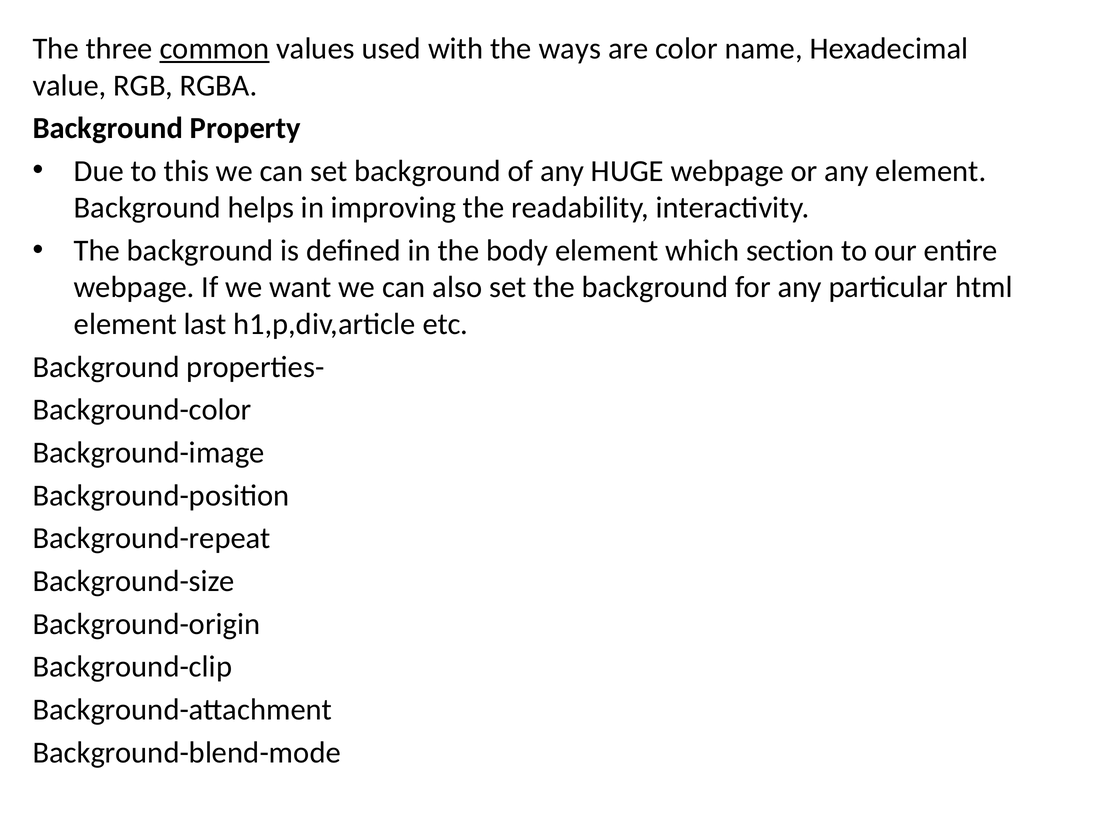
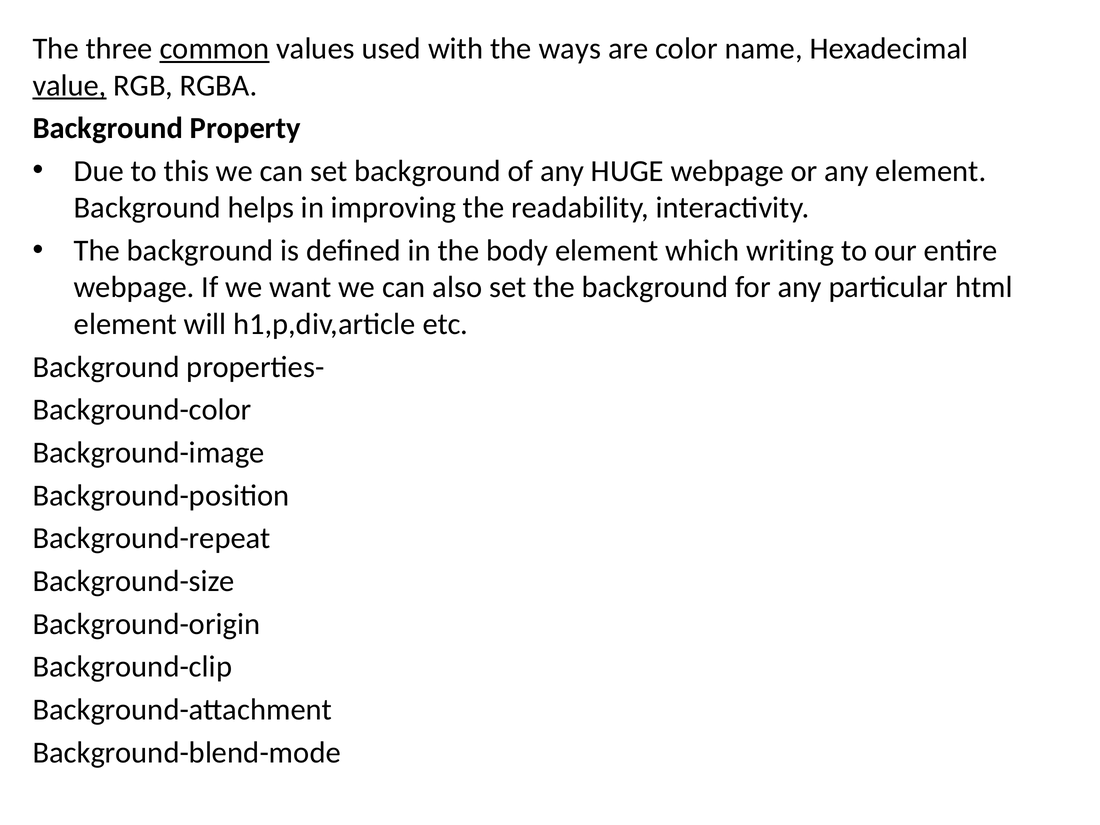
value underline: none -> present (70, 85)
section: section -> writing (790, 251)
last: last -> will (205, 324)
